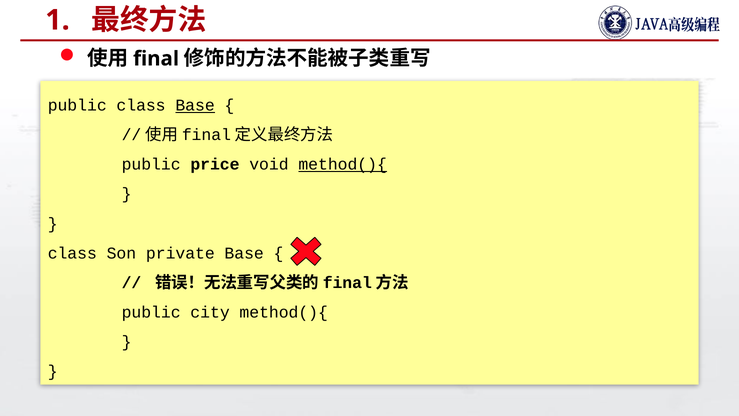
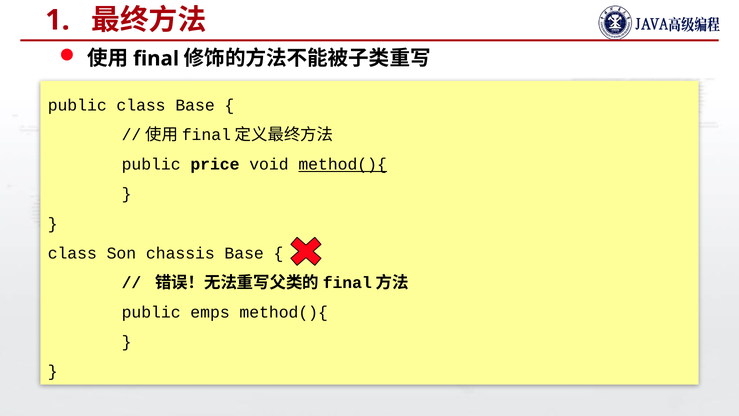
Base underline: present -> none (195, 105)
private: private -> chassis (180, 253)
city: city -> emps (210, 312)
